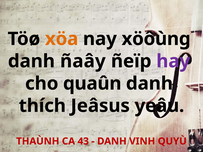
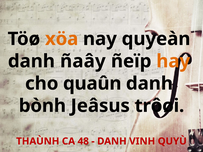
xöôùng: xöôùng -> quyeàn (156, 39)
hay colour: purple -> orange (173, 61)
thích: thích -> bònh (42, 106)
yeâu: yeâu -> trôøi (159, 106)
43: 43 -> 48 (83, 141)
